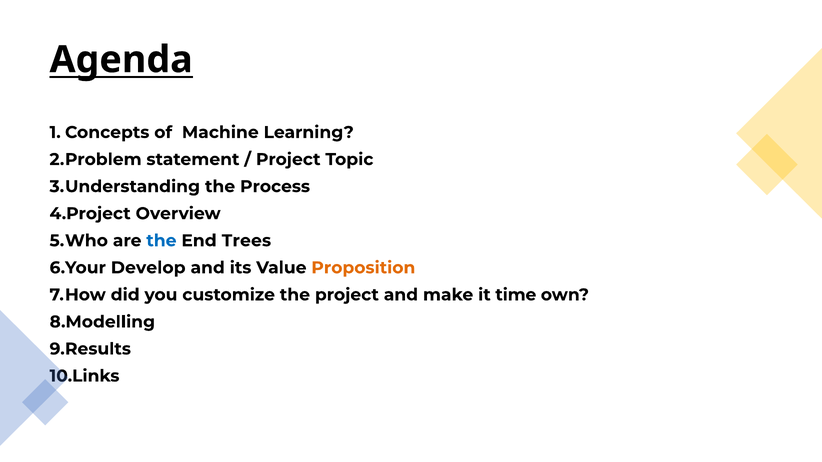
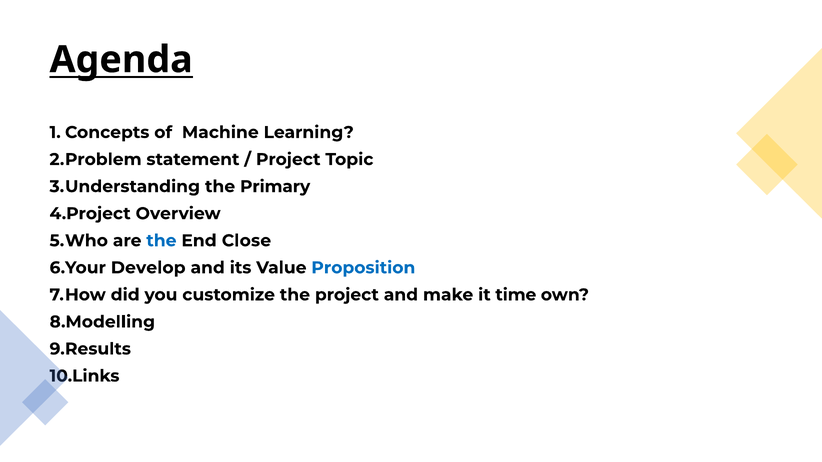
Process: Process -> Primary (275, 187)
Trees: Trees -> Close (246, 241)
Proposition colour: orange -> blue (363, 268)
